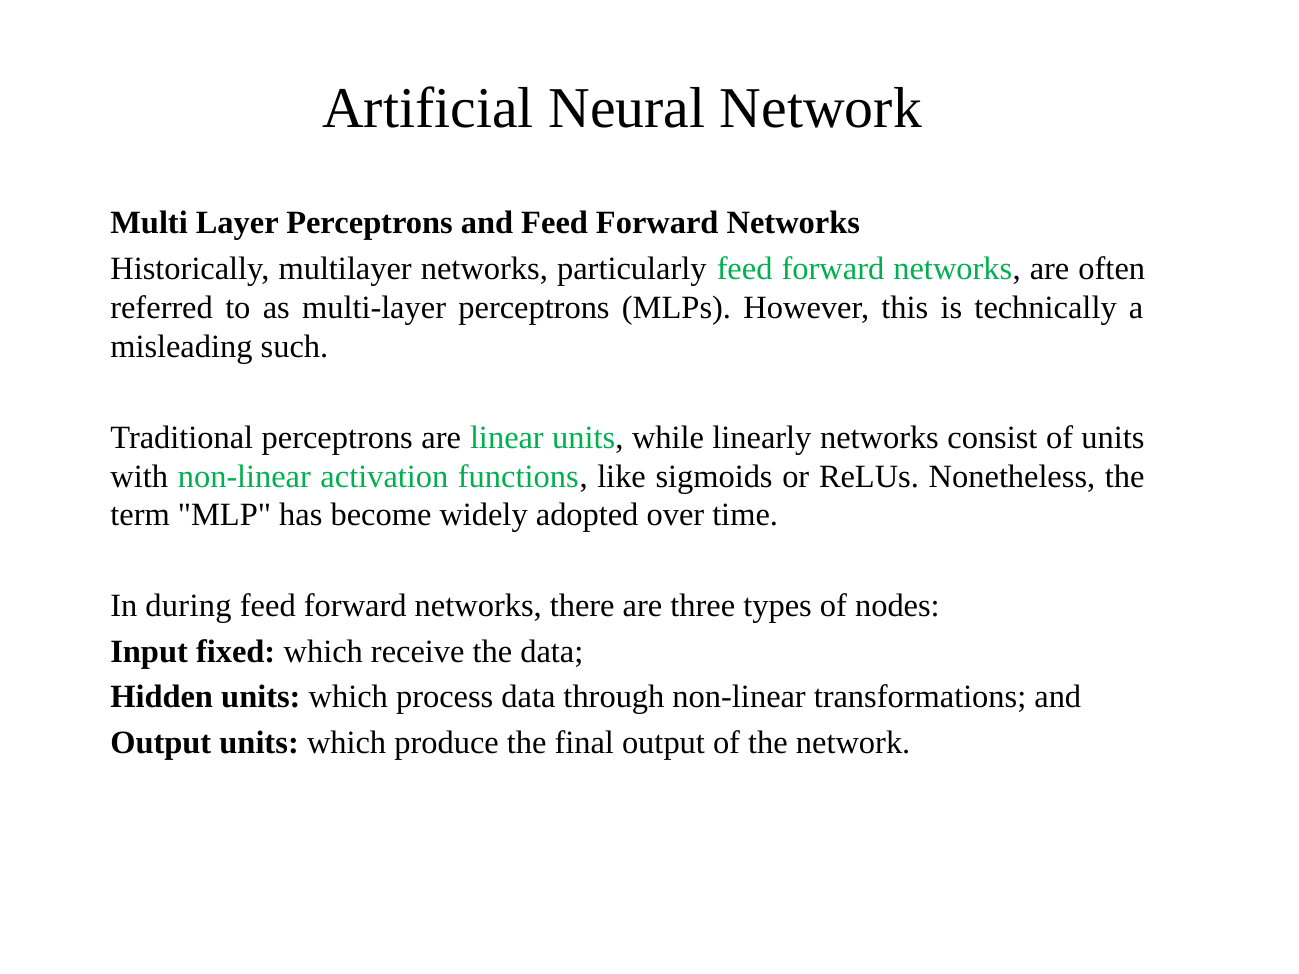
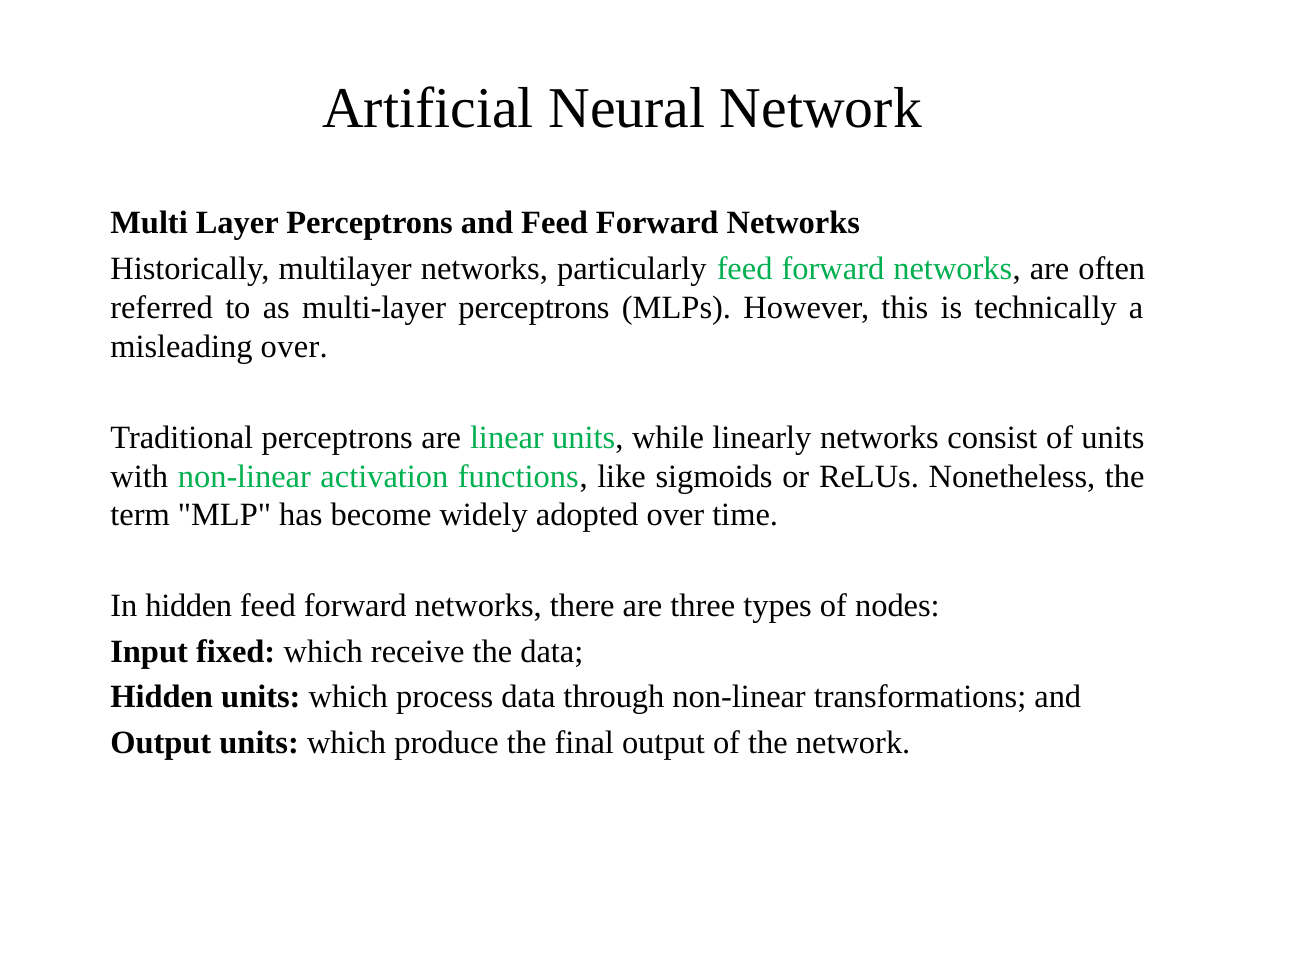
misleading such: such -> over (294, 347)
In during: during -> hidden (189, 606)
